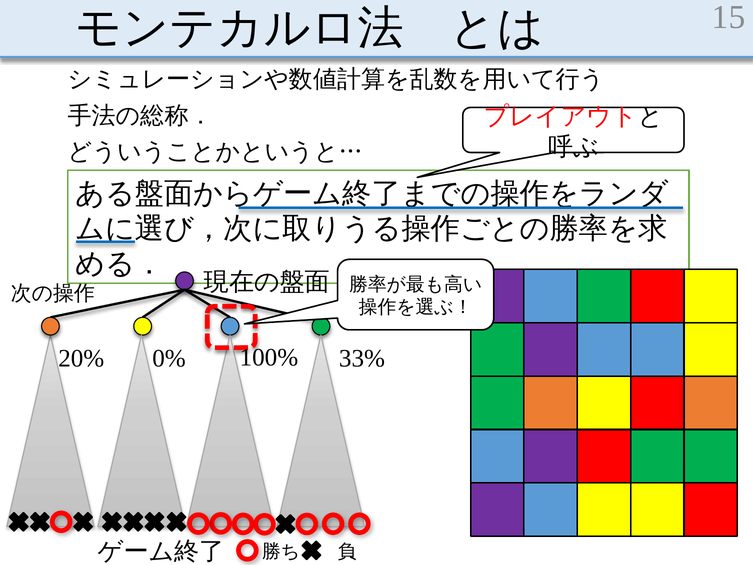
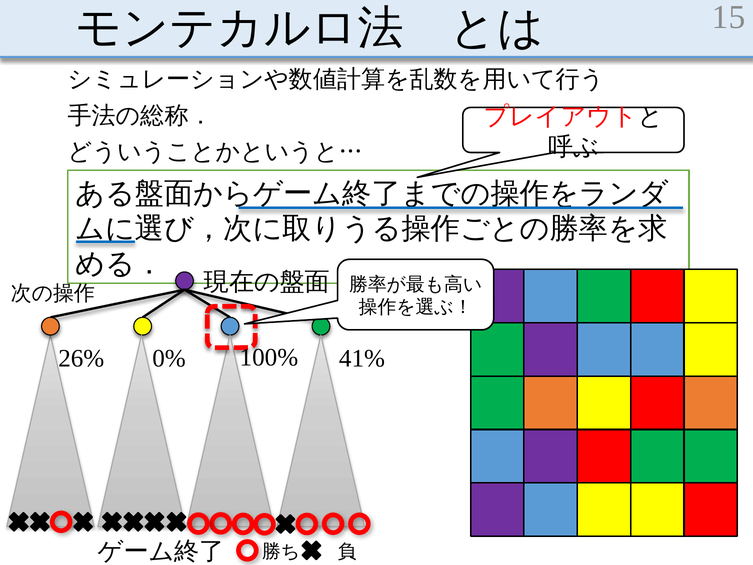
20%: 20% -> 26% (81, 358)
33%: 33% -> 41% (362, 358)
